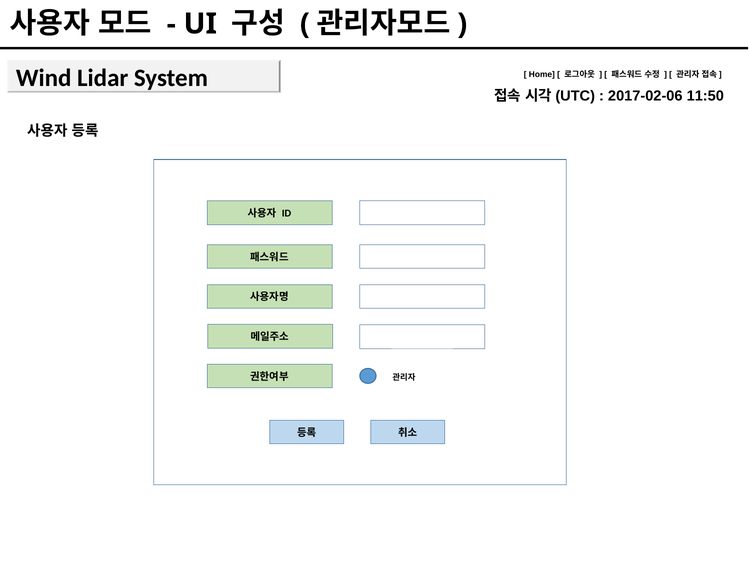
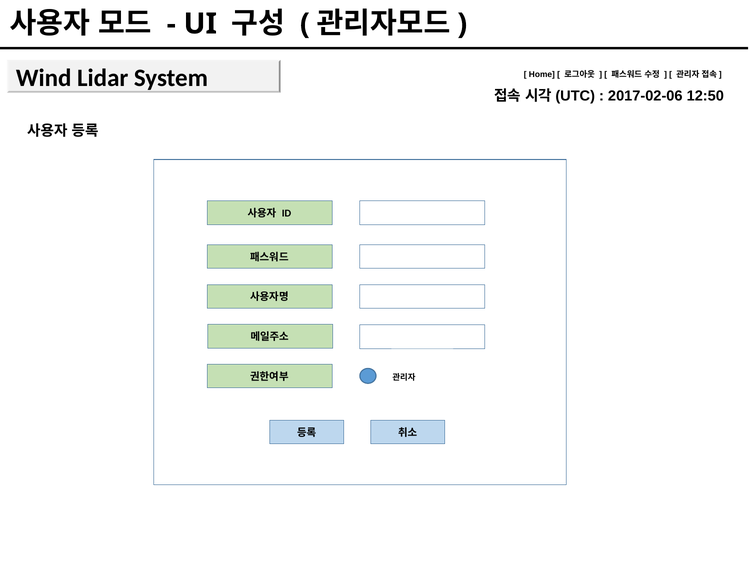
11:50: 11:50 -> 12:50 (705, 96)
